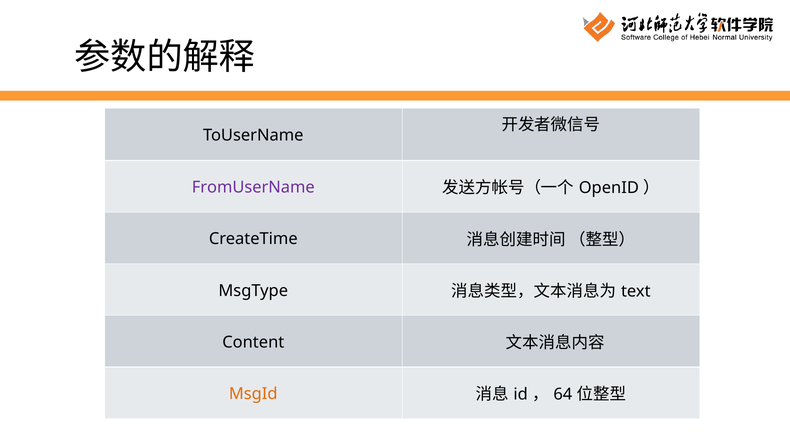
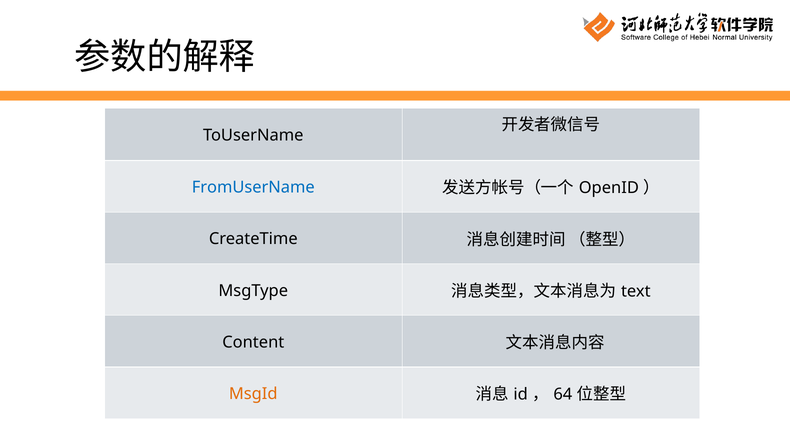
FromUserName colour: purple -> blue (253, 187)
